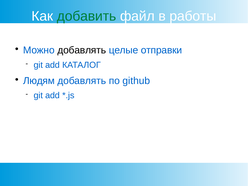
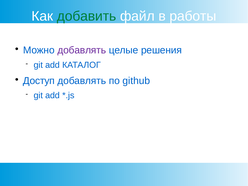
добавлять colour: black -> purple (82, 50)
отправки: отправки -> решения (161, 50)
Людям: Людям -> Доступ (39, 81)
